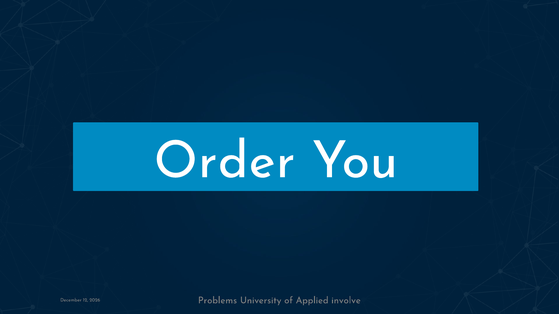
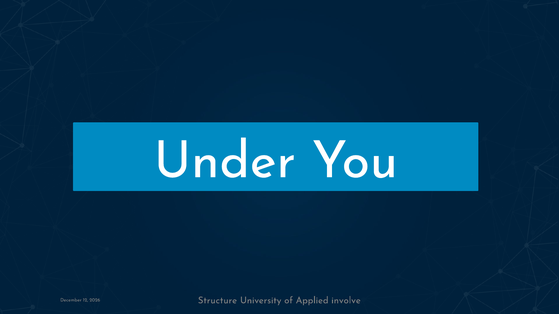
Order: Order -> Under (225, 161)
Problems: Problems -> Structure (217, 301)
